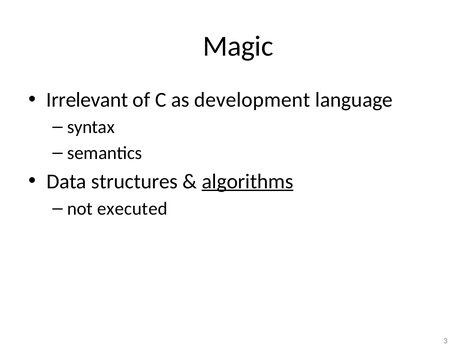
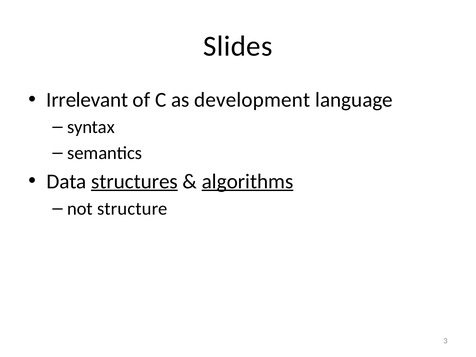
Magic: Magic -> Slides (238, 46)
structures underline: none -> present (134, 181)
executed: executed -> structure (132, 209)
